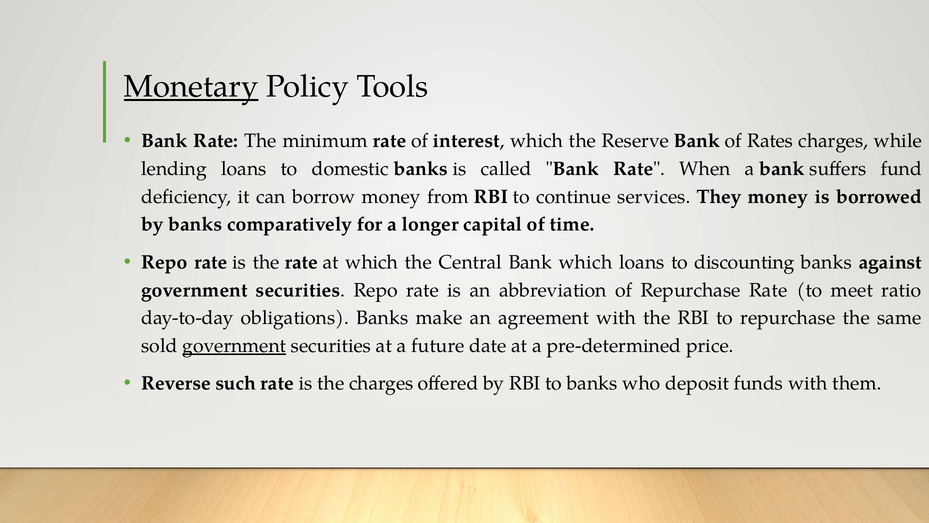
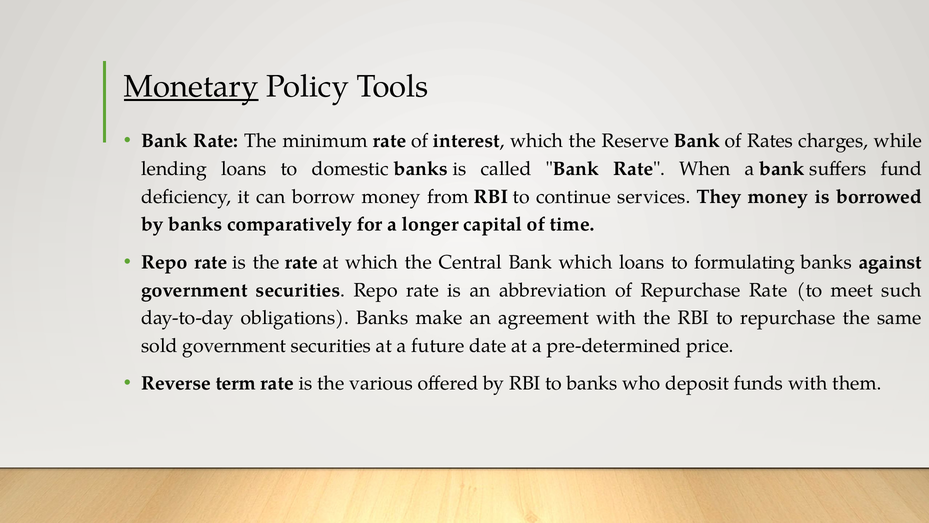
discounting: discounting -> formulating (744, 262)
ratio: ratio -> such (901, 290)
government underline: present -> none (234, 346)
such: such -> term (236, 383)
the charges: charges -> various (381, 383)
